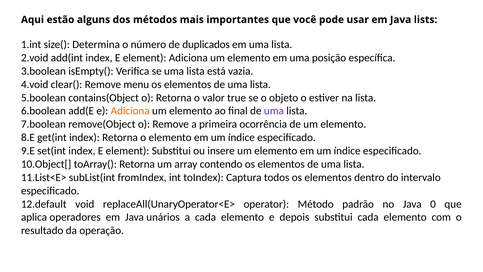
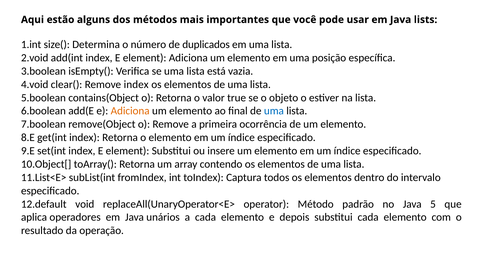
Remove menu: menu -> index (136, 84)
uma colour: purple -> blue (274, 111)
0: 0 -> 5 (433, 204)
